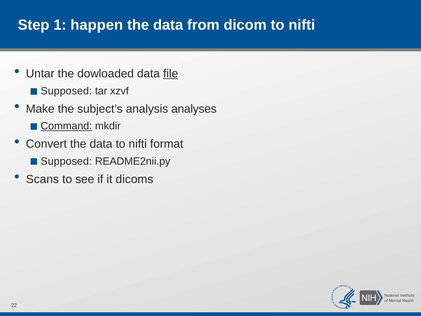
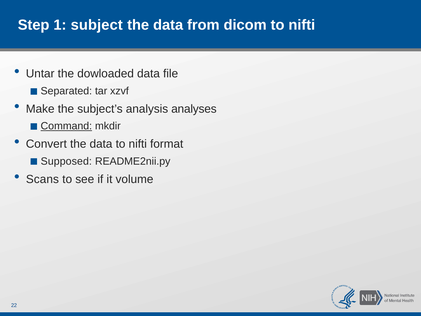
happen: happen -> subject (97, 25)
file underline: present -> none (171, 74)
Supposed: Supposed -> Separated (66, 91)
dicoms: dicoms -> volume (135, 179)
